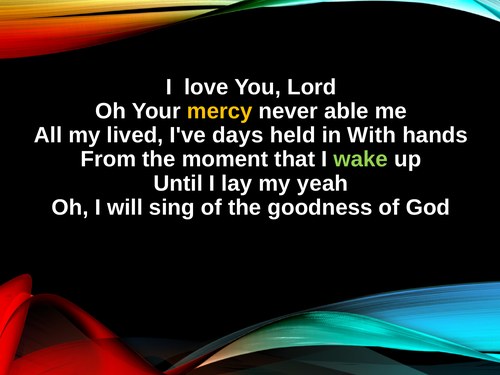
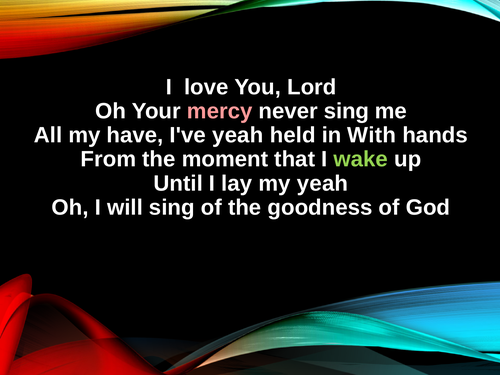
mercy colour: yellow -> pink (220, 111)
never able: able -> sing (346, 111)
lived: lived -> have (135, 135)
I've days: days -> yeah (238, 135)
